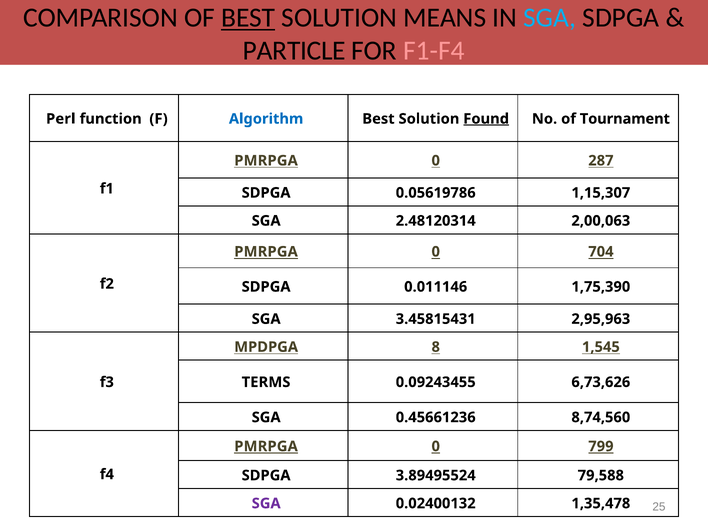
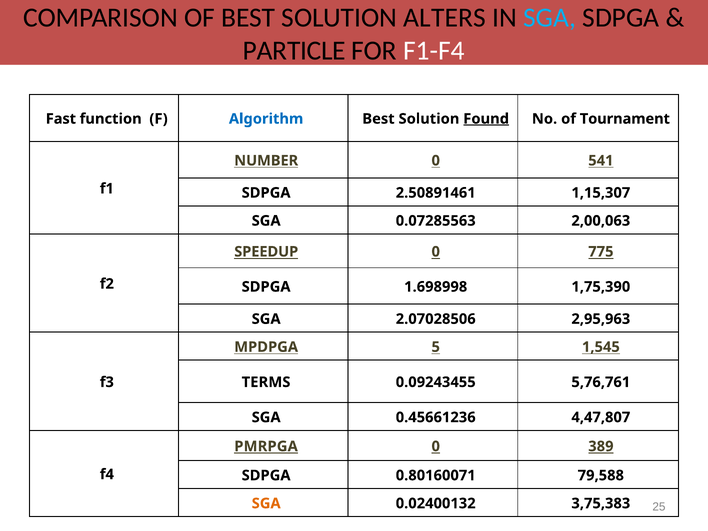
BEST underline: present -> none (248, 18)
MEANS: MEANS -> ALTERS (445, 18)
F1-F4 colour: pink -> white (434, 51)
Perl: Perl -> Fast (61, 119)
PMRPGA: PMRPGA -> NUMBER (266, 161)
287: 287 -> 541 (601, 161)
0.05619786: 0.05619786 -> 2.50891461 (436, 193)
2.48120314: 2.48120314 -> 0.07285563 (436, 221)
PMRPGA: PMRPGA -> SPEEDUP (266, 252)
704: 704 -> 775 (601, 252)
0.011146: 0.011146 -> 1.698998 (436, 287)
3.45815431: 3.45815431 -> 2.07028506 (436, 319)
8: 8 -> 5 (436, 347)
6,73,626: 6,73,626 -> 5,76,761 (601, 382)
8,74,560: 8,74,560 -> 4,47,807 (601, 417)
799: 799 -> 389 (601, 446)
3.89495524: 3.89495524 -> 0.80160071 (436, 475)
SGA colour: purple -> orange (266, 503)
1,35,478: 1,35,478 -> 3,75,383 (601, 503)
